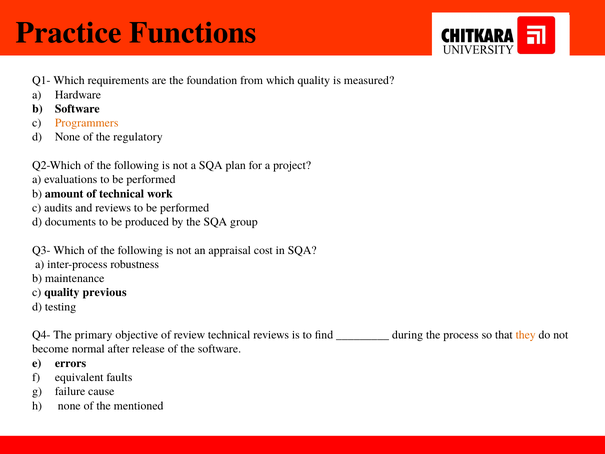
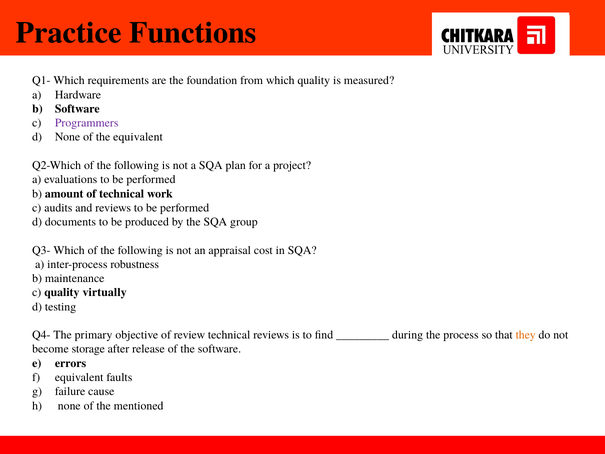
Programmers colour: orange -> purple (87, 123)
the regulatory: regulatory -> equivalent (138, 137)
previous: previous -> virtually (105, 292)
normal: normal -> storage (88, 349)
